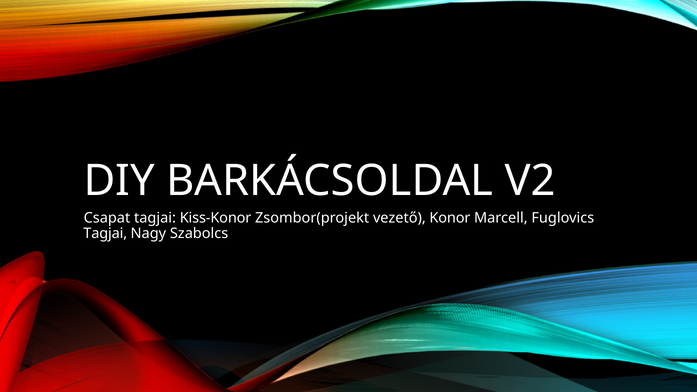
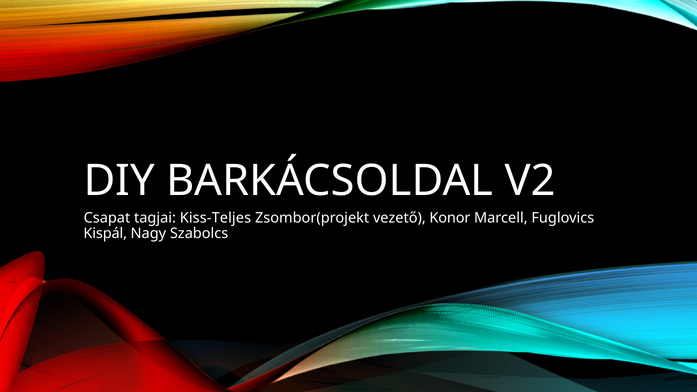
Kiss-Konor: Kiss-Konor -> Kiss-Teljes (215, 218)
Tagjai: Tagjai -> Kispál (105, 234)
